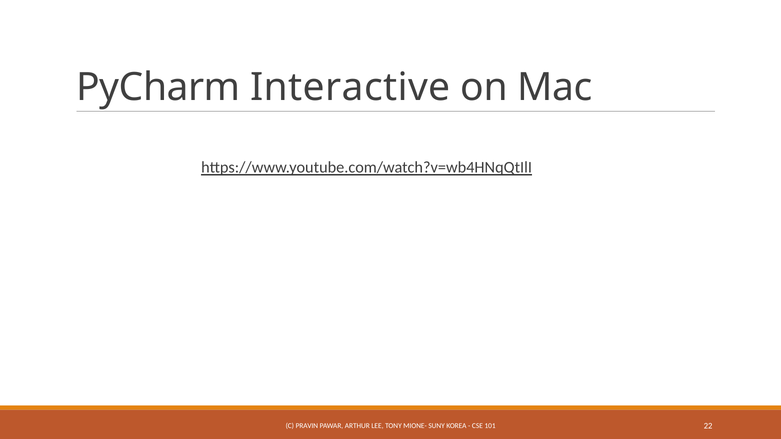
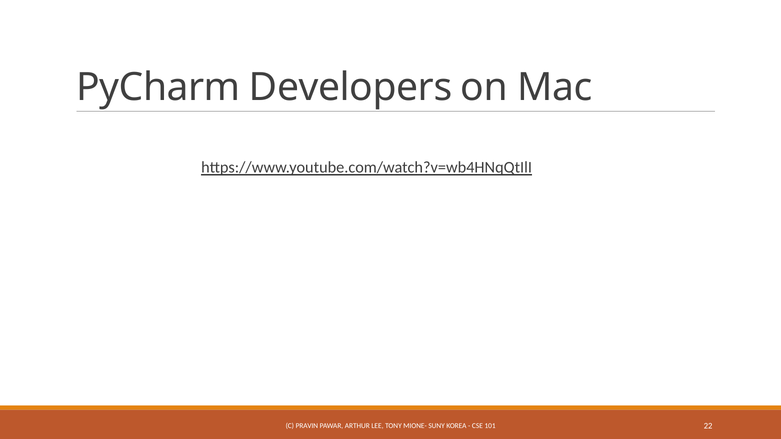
Interactive: Interactive -> Developers (351, 87)
